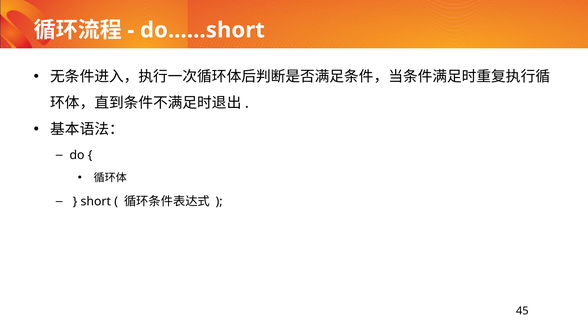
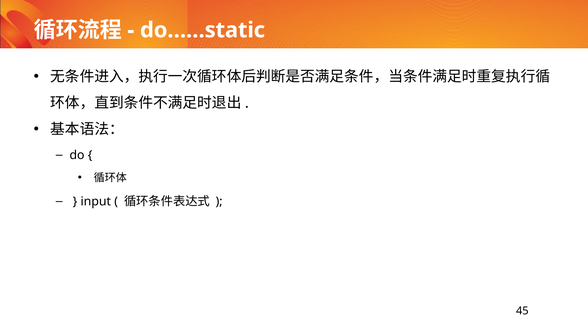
do……short: do……short -> do……static (203, 30)
short: short -> input (96, 202)
